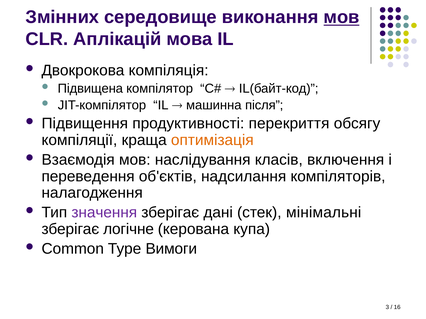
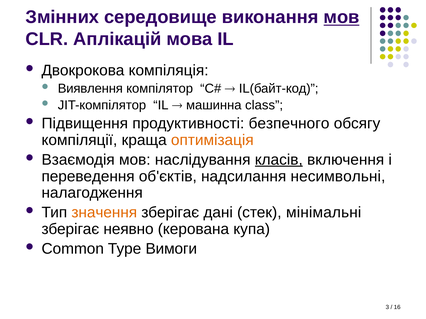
Підвищена: Підвищена -> Виявлення (90, 89)
після: після -> class (264, 105)
перекриття: перекриття -> безпечного (289, 124)
класів underline: none -> present (279, 160)
компіляторів: компіляторів -> несимвольні (338, 177)
значення colour: purple -> orange (104, 213)
логічне: логічне -> неявно (129, 229)
